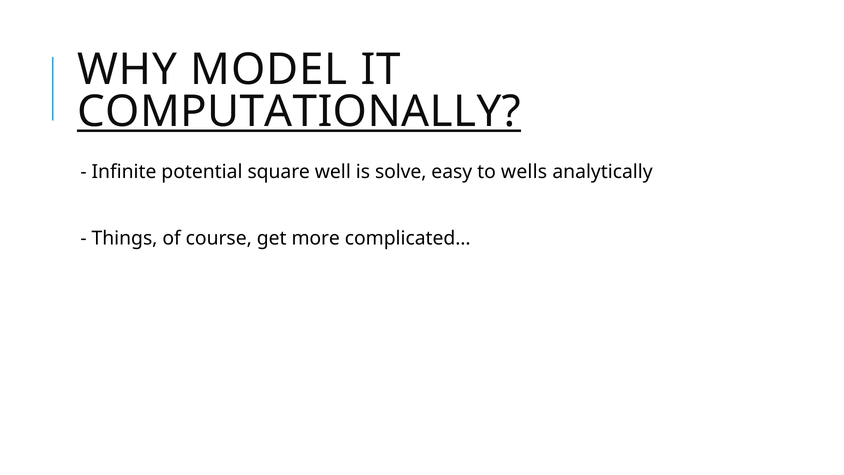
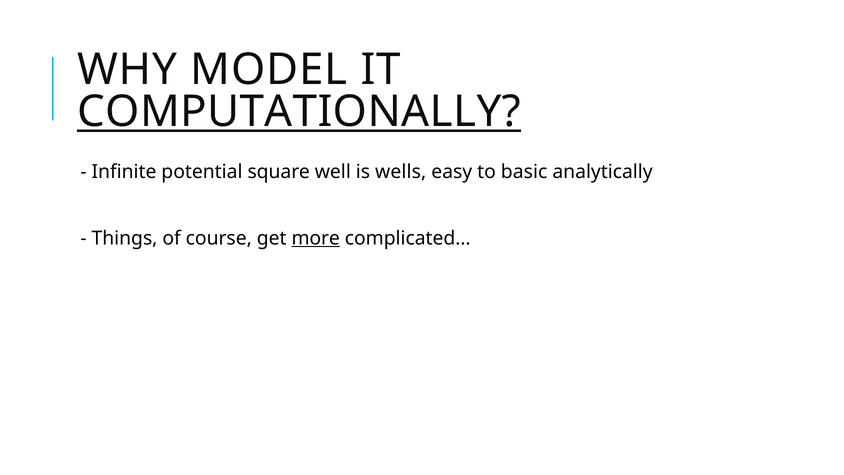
solve: solve -> wells (401, 172)
wells: wells -> basic (524, 172)
more underline: none -> present (316, 238)
